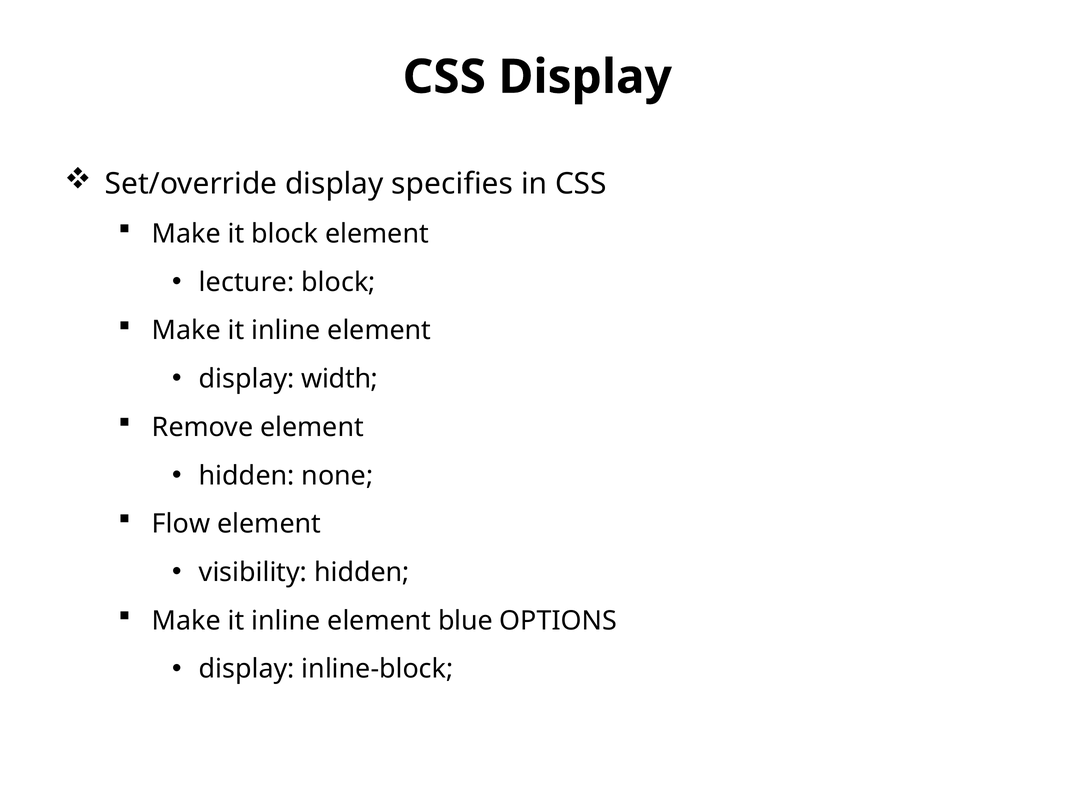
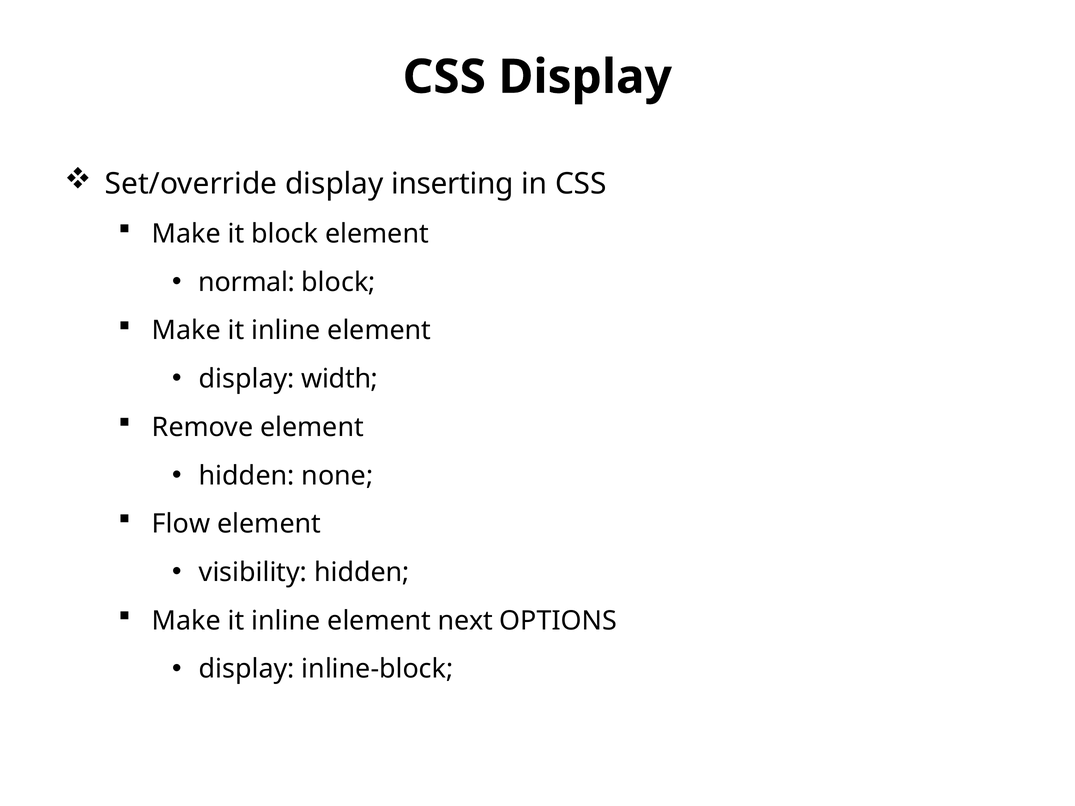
specifies: specifies -> inserting (452, 184)
lecture: lecture -> normal (247, 282)
blue: blue -> next (465, 621)
